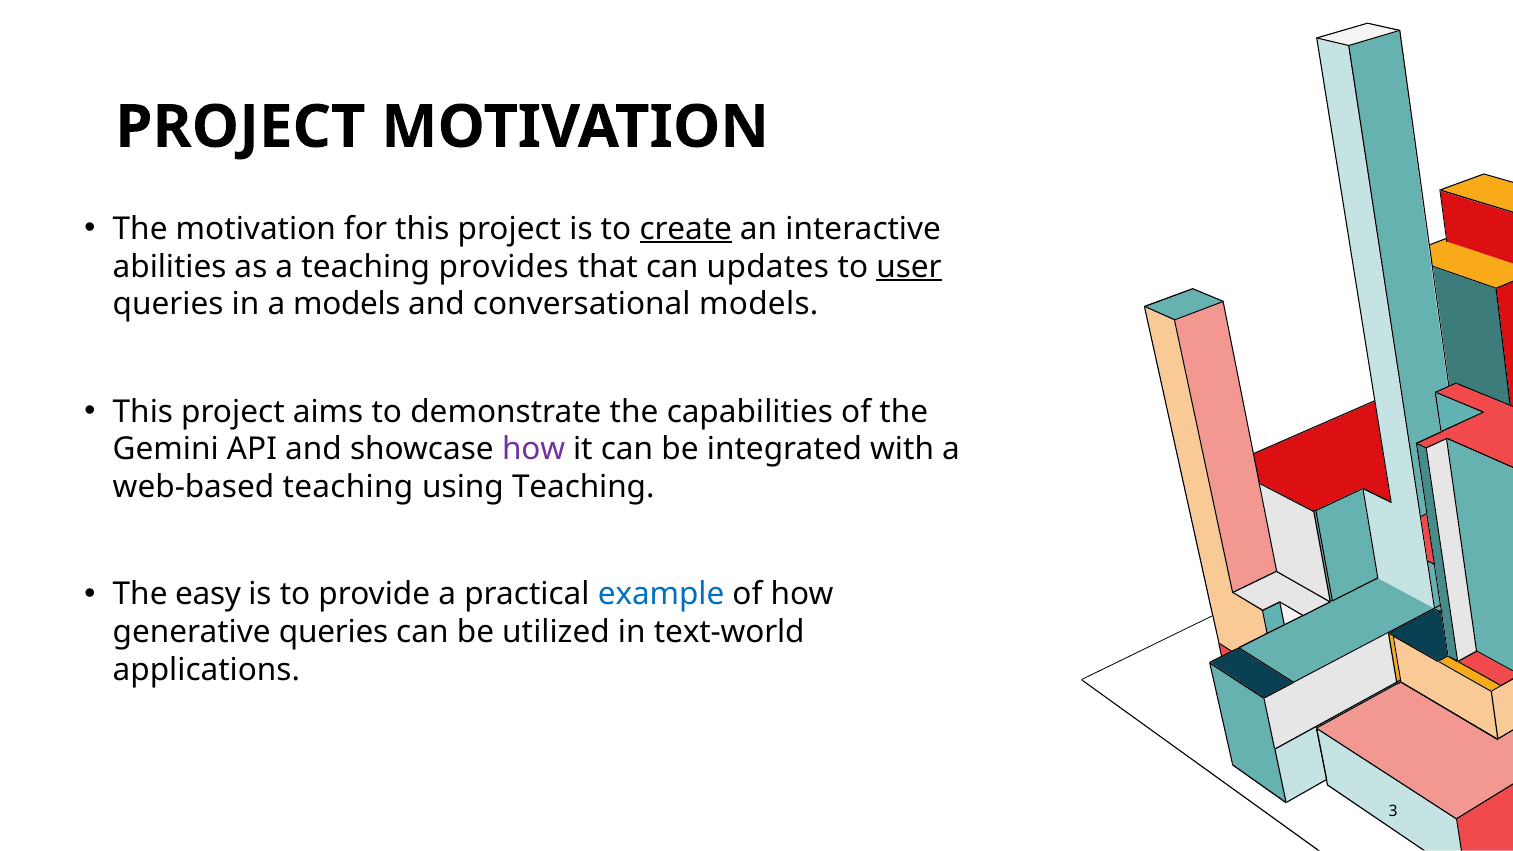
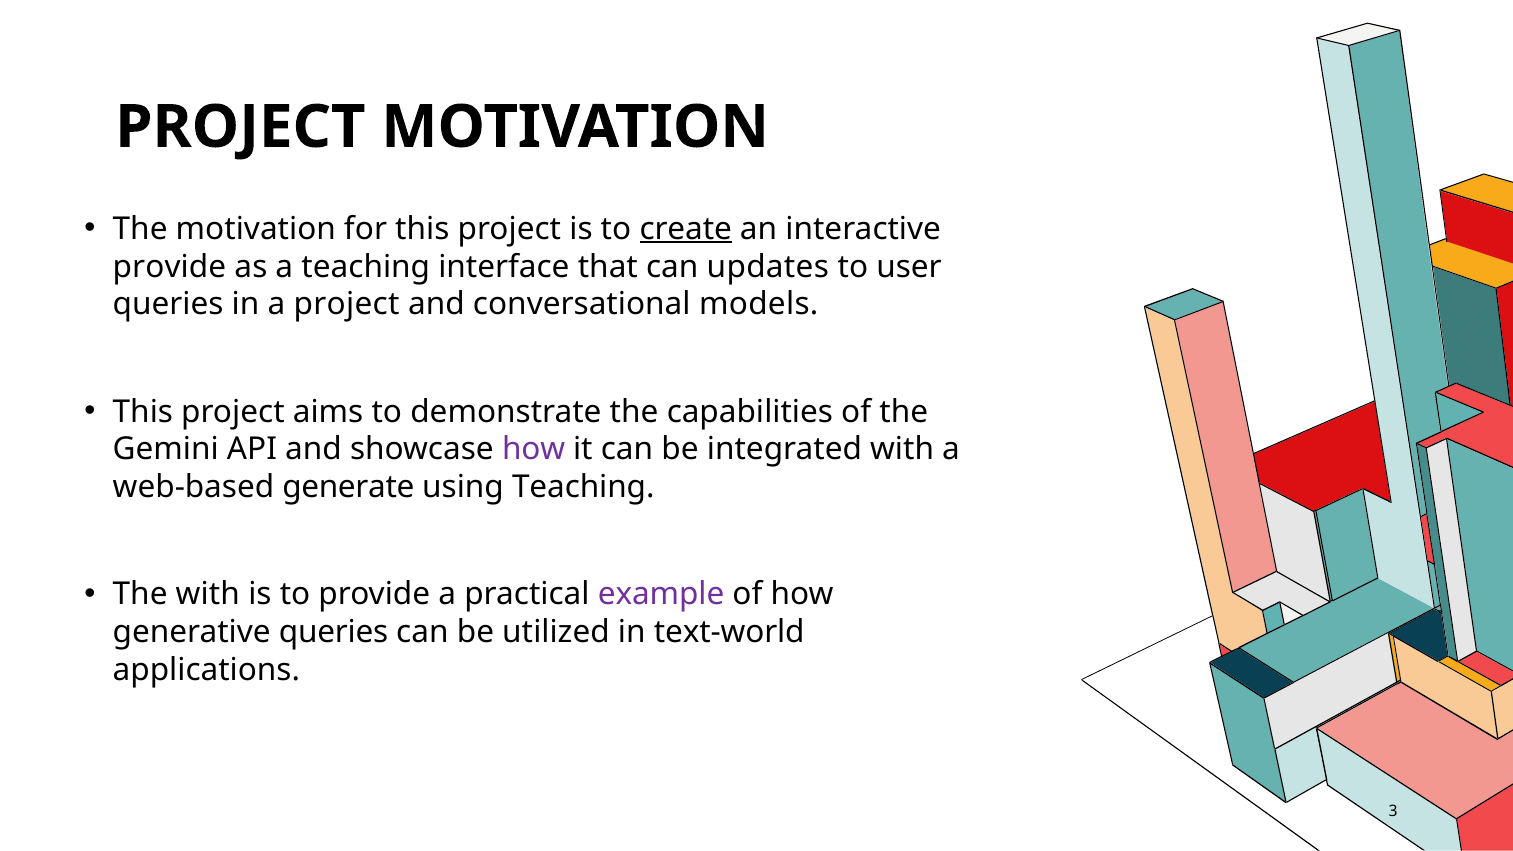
abilities: abilities -> provide (169, 267)
provides: provides -> interface (504, 267)
user underline: present -> none (909, 267)
a models: models -> project (347, 304)
web-based teaching: teaching -> generate (348, 487)
The easy: easy -> with (208, 595)
example colour: blue -> purple (661, 595)
